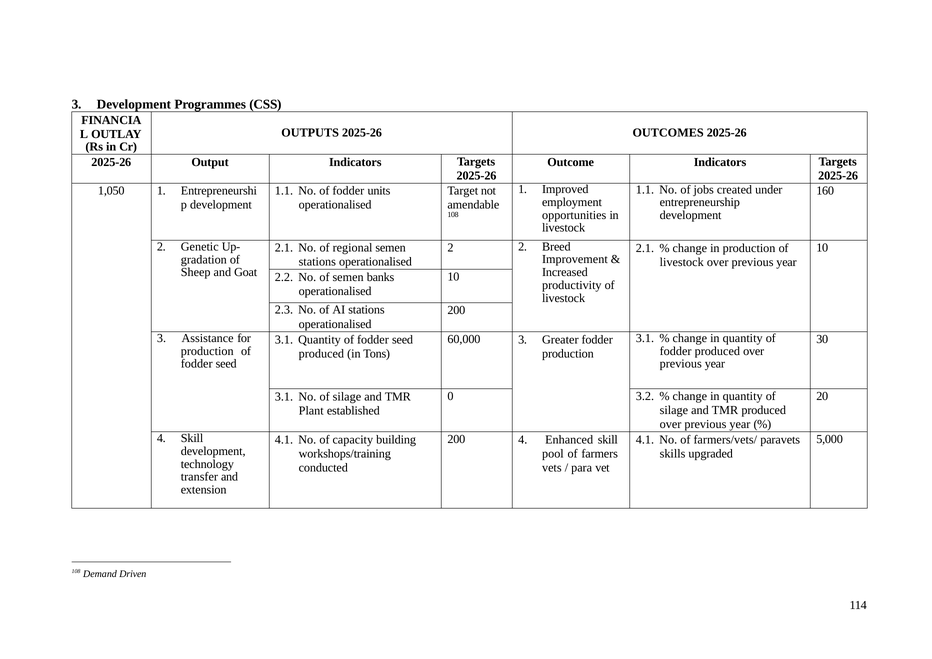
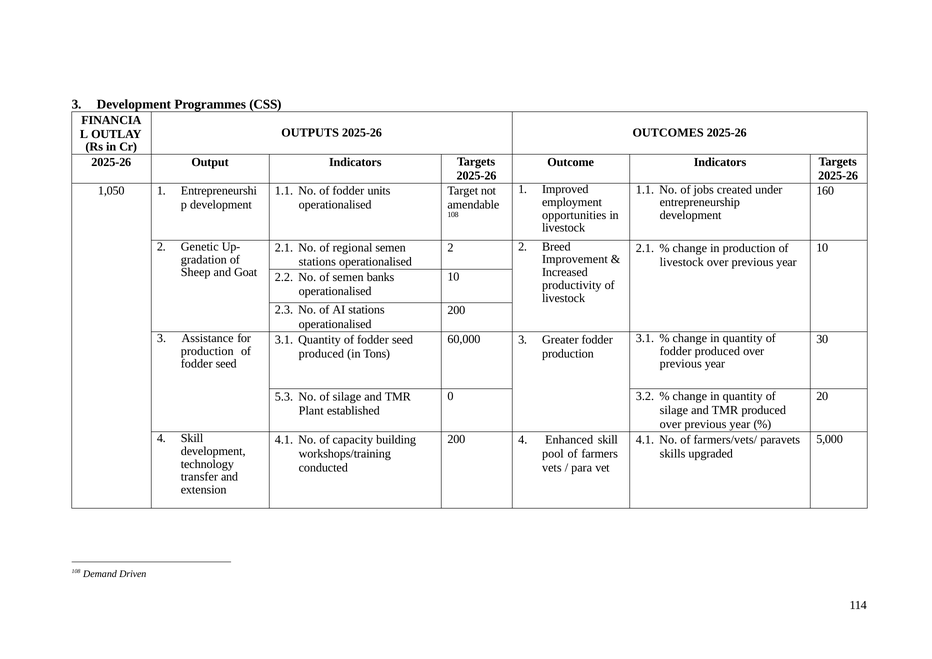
3.1: 3.1 -> 5.3 (284, 396)
